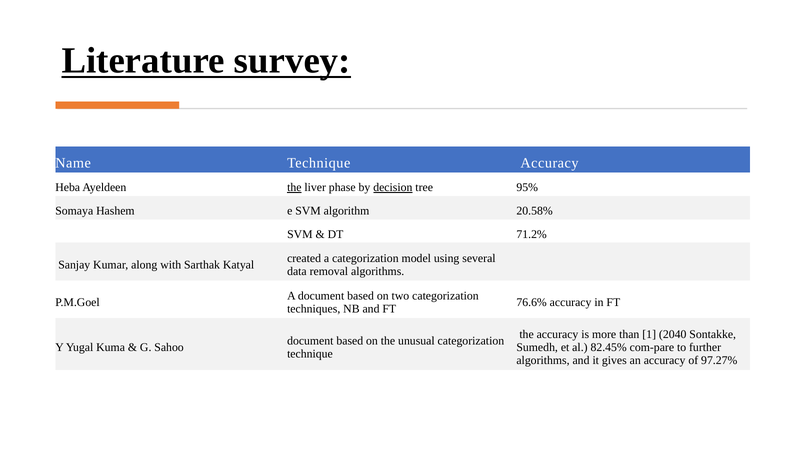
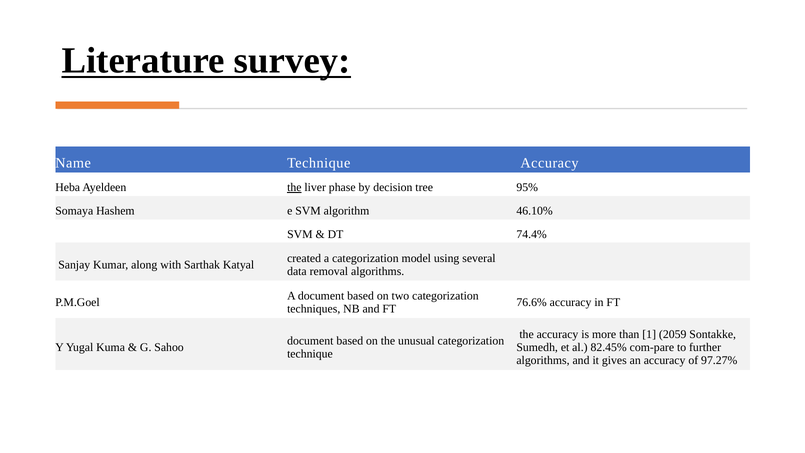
decision underline: present -> none (393, 187)
20.58%: 20.58% -> 46.10% (535, 211)
71.2%: 71.2% -> 74.4% (532, 234)
2040: 2040 -> 2059 (673, 334)
